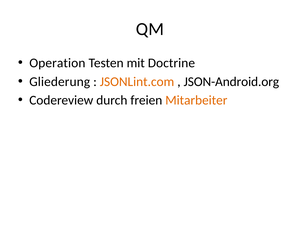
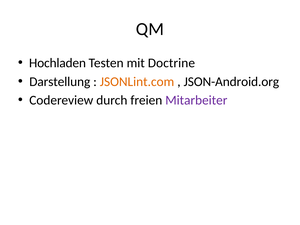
Operation: Operation -> Hochladen (57, 63)
Gliederung: Gliederung -> Darstellung (60, 82)
Mitarbeiter colour: orange -> purple (196, 100)
